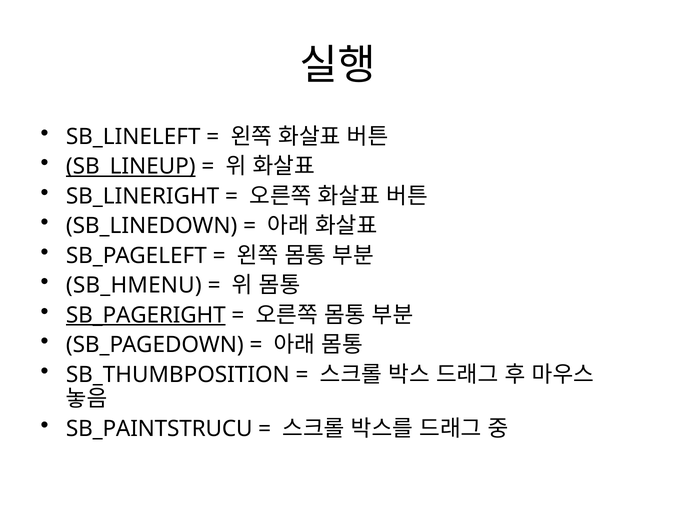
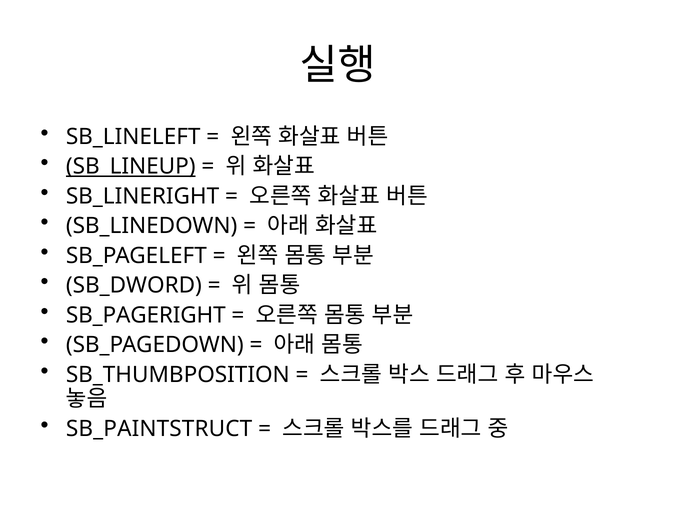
SB_HMENU: SB_HMENU -> SB_DWORD (134, 285)
SB_PAGERIGHT underline: present -> none (146, 315)
SB_PAINTSTRUCU: SB_PAINTSTRUCU -> SB_PAINTSTRUCT (159, 429)
